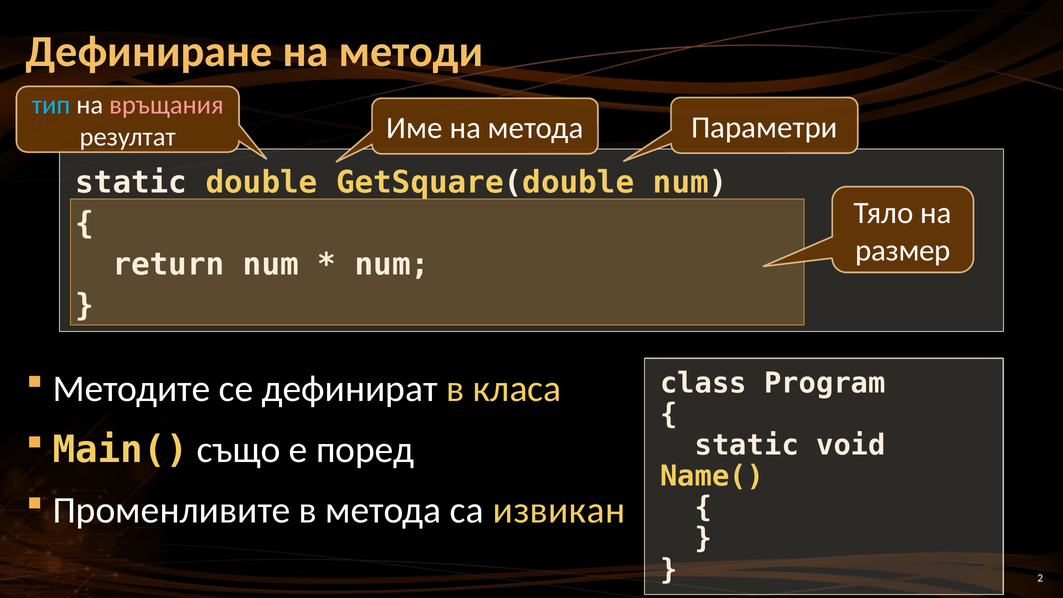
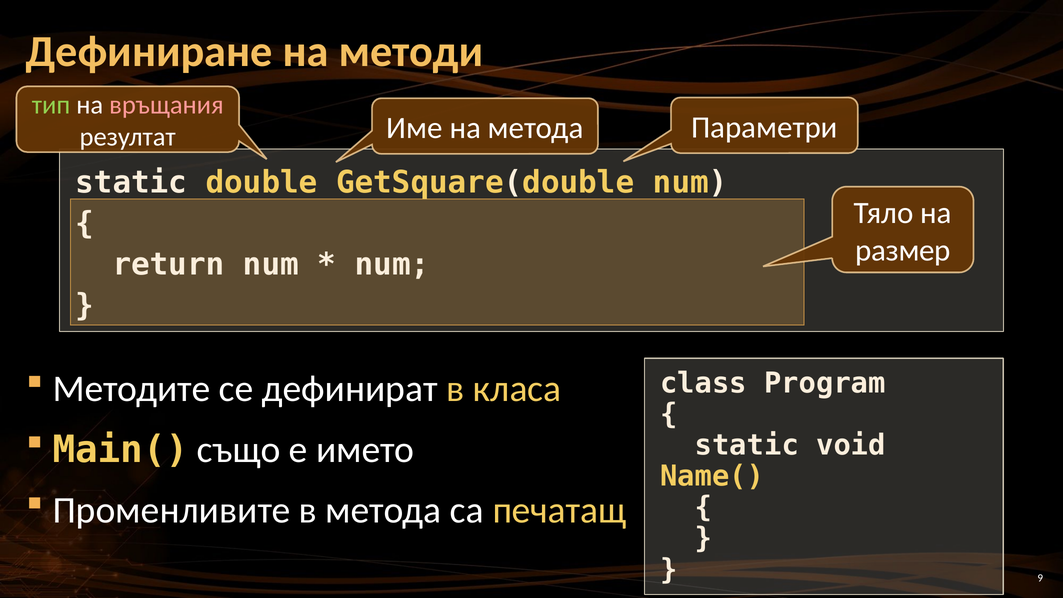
тип colour: light blue -> light green (51, 105)
поред: поред -> името (365, 450)
извикан: извикан -> печатащ (559, 510)
2: 2 -> 9 (1040, 578)
